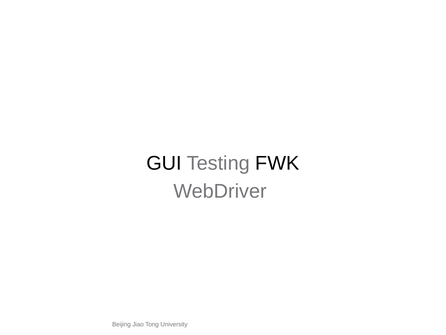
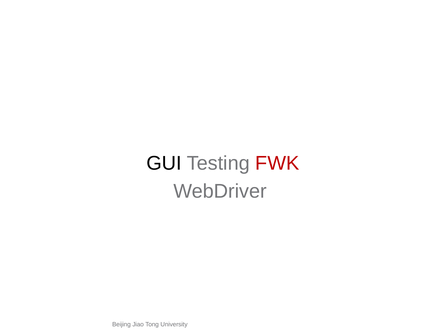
FWK colour: black -> red (277, 163)
